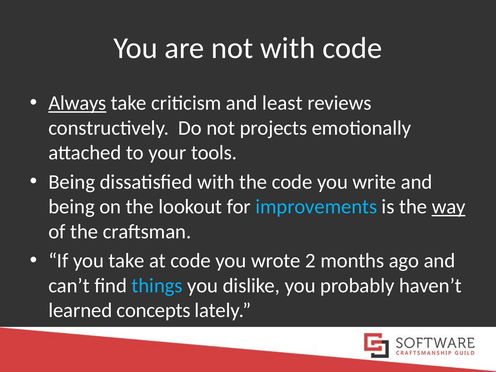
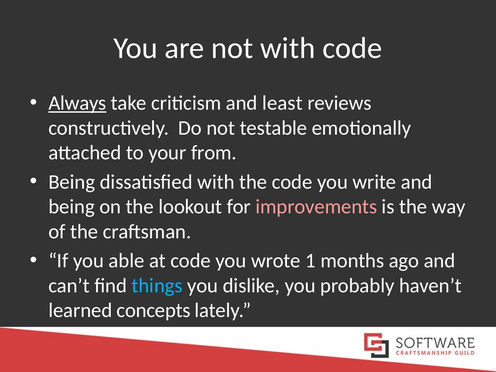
projects: projects -> testable (273, 128)
tools: tools -> from (214, 153)
improvements colour: light blue -> pink (316, 207)
way underline: present -> none (449, 207)
you take: take -> able (126, 261)
2: 2 -> 1 (310, 261)
